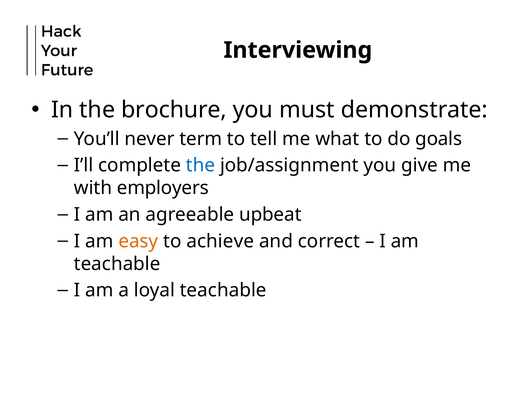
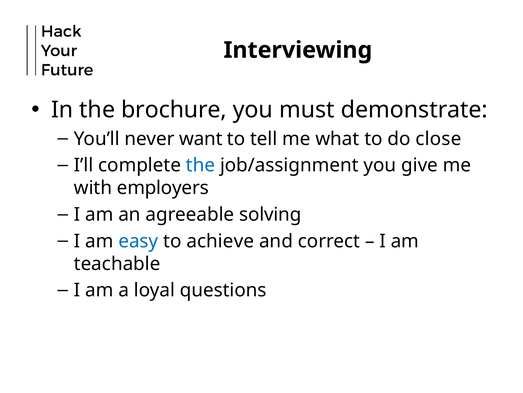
term: term -> want (201, 139)
goals: goals -> close (438, 139)
upbeat: upbeat -> solving (270, 214)
easy colour: orange -> blue (138, 241)
loyal teachable: teachable -> questions (223, 290)
